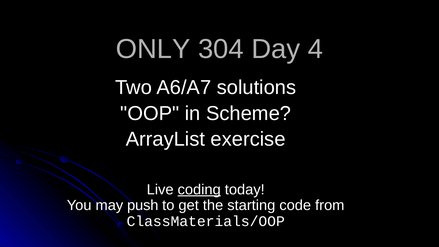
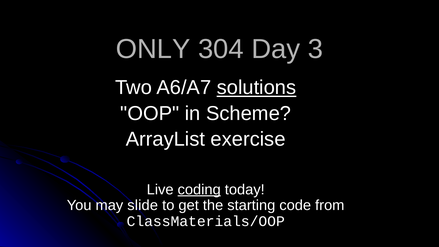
4: 4 -> 3 (315, 49)
solutions underline: none -> present (256, 88)
push: push -> slide (143, 205)
